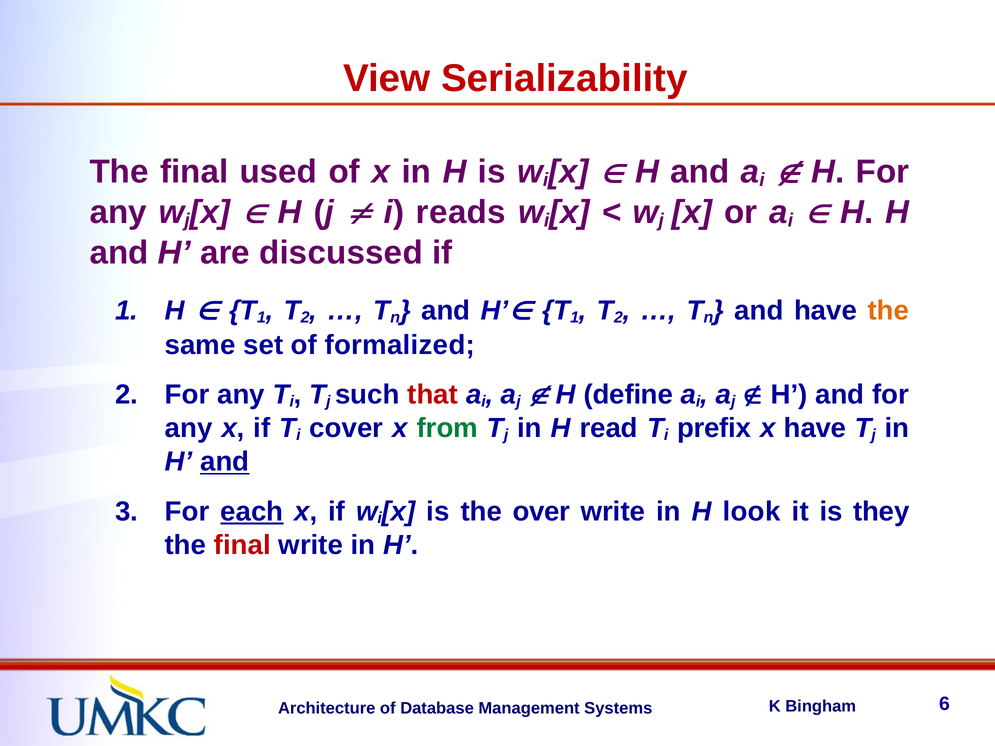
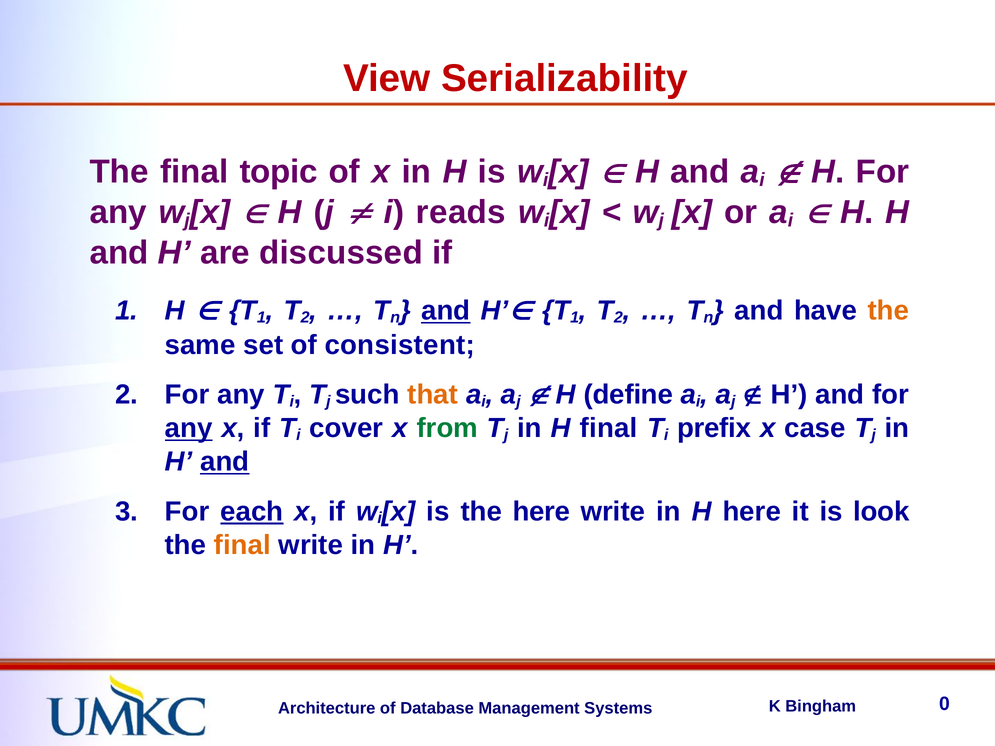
used: used -> topic (279, 172)
and underline: none -> present (446, 311)
formalized: formalized -> consistent (400, 345)
that colour: red -> orange (433, 395)
any underline: none -> present (189, 428)
H read: read -> final (609, 428)
x have: have -> case (815, 428)
the over: over -> here (541, 512)
H look: look -> here (752, 512)
they: they -> look (881, 512)
final colour: red -> orange (242, 545)
6: 6 -> 0 (944, 704)
